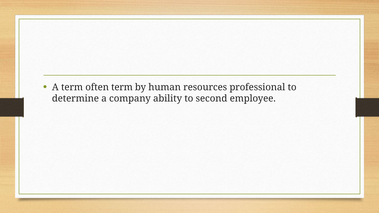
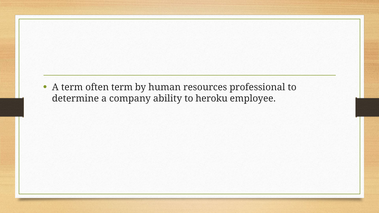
second: second -> heroku (212, 99)
